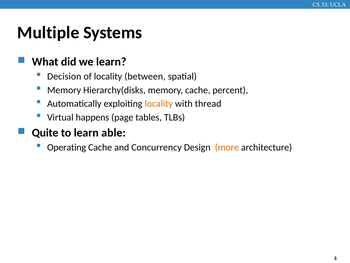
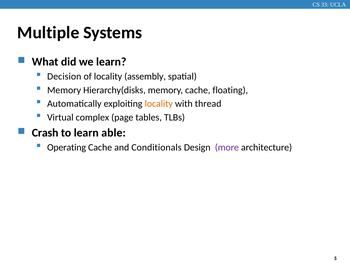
between: between -> assembly (145, 76)
percent: percent -> floating (230, 90)
happens: happens -> complex (92, 117)
Quite: Quite -> Crash (45, 132)
Concurrency: Concurrency -> Conditionals (156, 147)
more colour: orange -> purple (227, 147)
